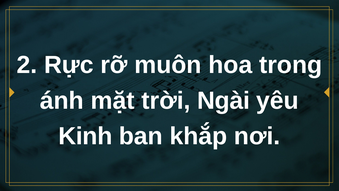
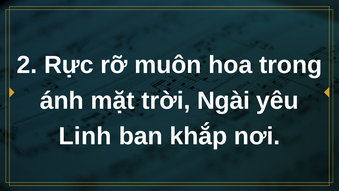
Kinh: Kinh -> Linh (85, 136)
